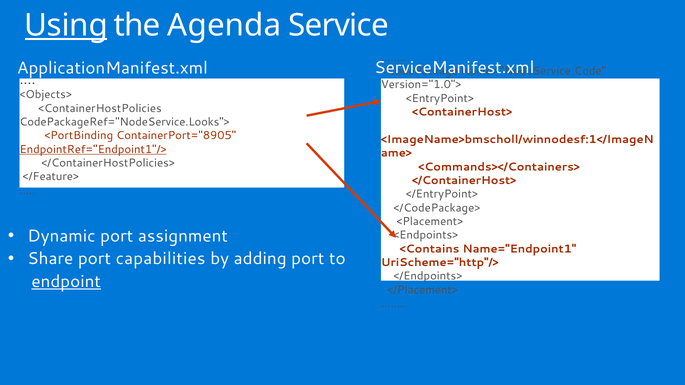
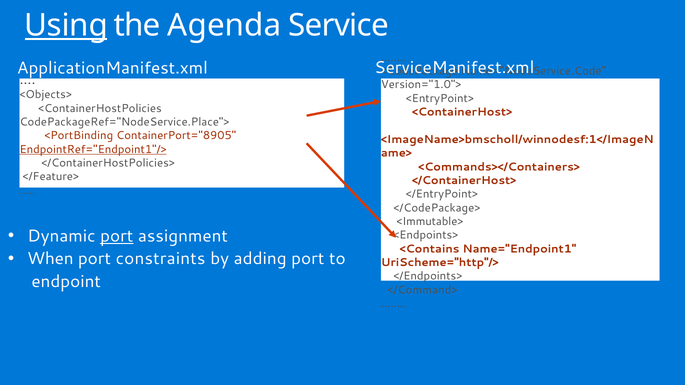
CodePackageRef="NodeService.Looks">: CodePackageRef="NodeService.Looks"> -> CodePackageRef="NodeService.Place"> (124, 122)
<Placement>: <Placement> -> <Immutable> (430, 222)
port underline: none -> present (117, 236)
Share: Share -> When (50, 259)
capabilities: capabilities -> constraints (161, 259)
endpoint underline: present -> none (66, 282)
</Placement>: </Placement> -> </Command> (422, 290)
